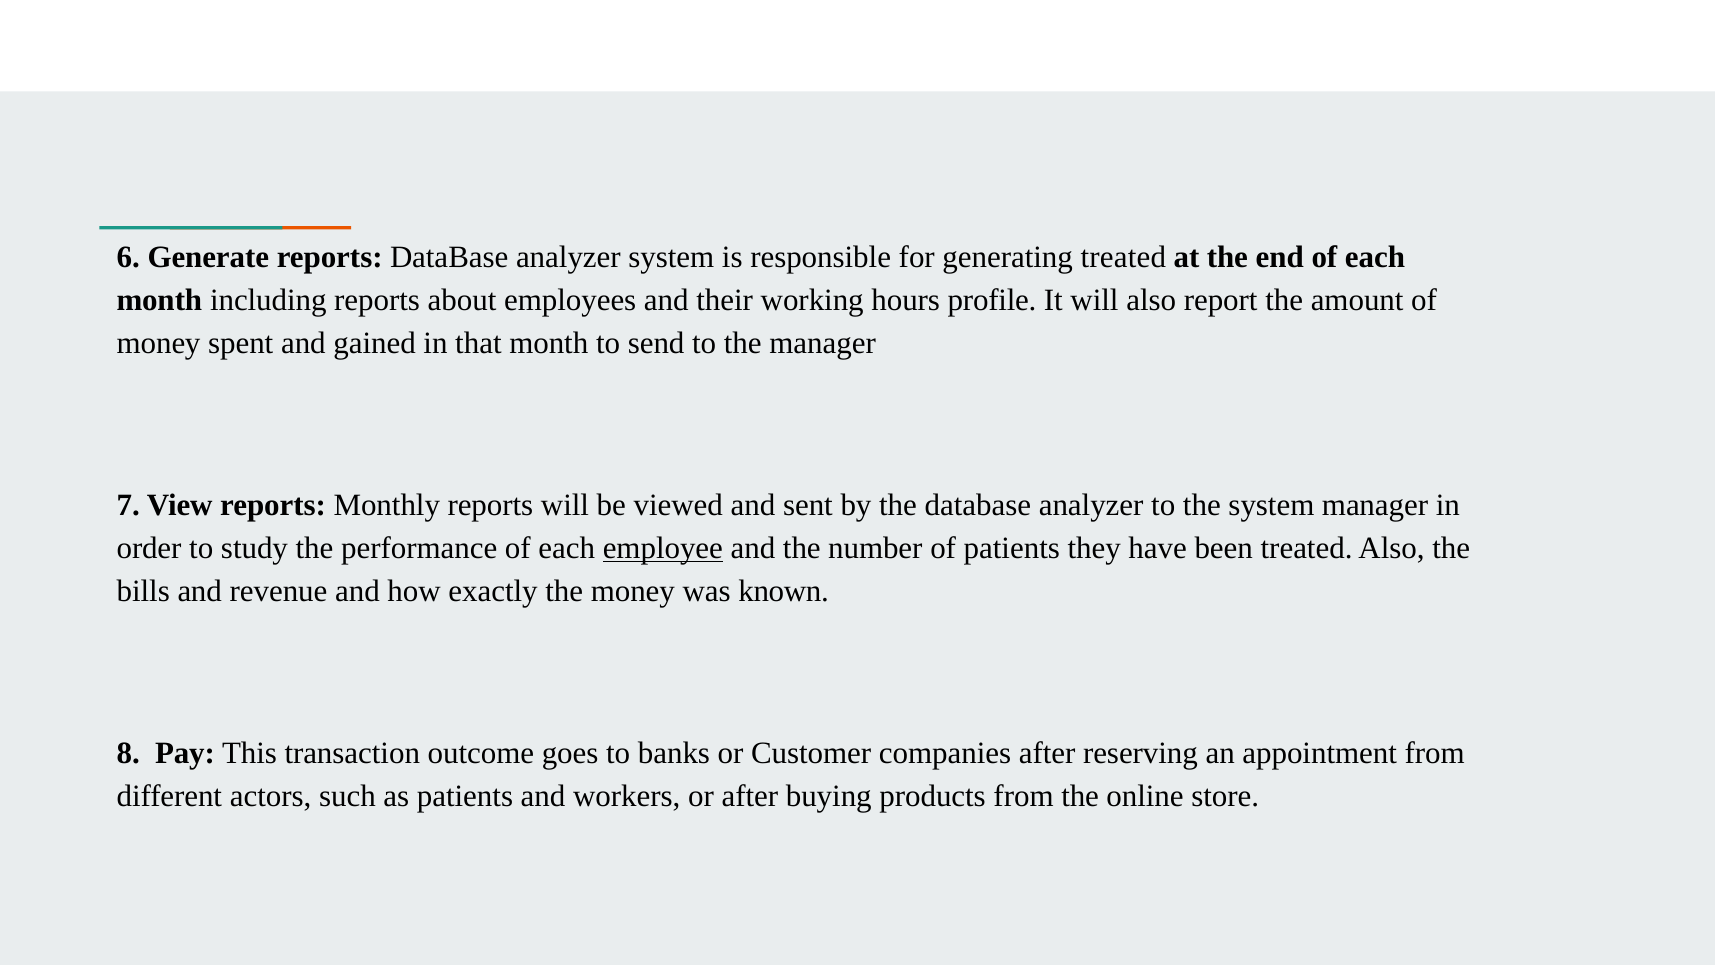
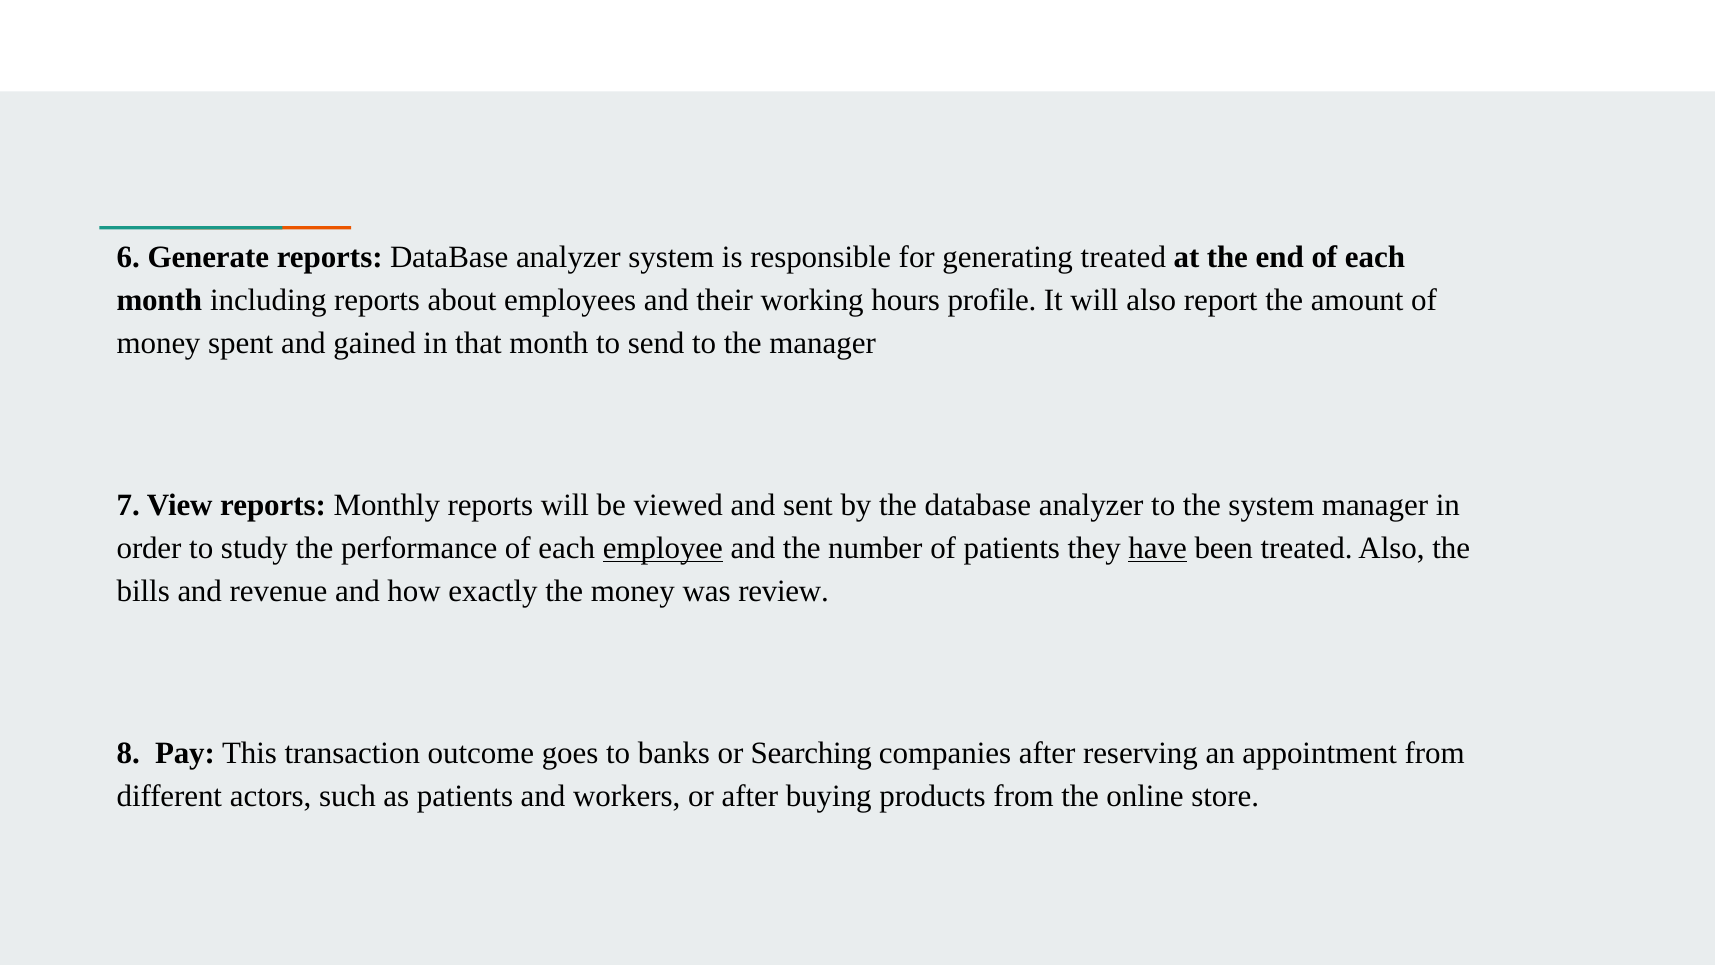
have underline: none -> present (1158, 548)
known: known -> review (784, 591)
Customer: Customer -> Searching (811, 753)
